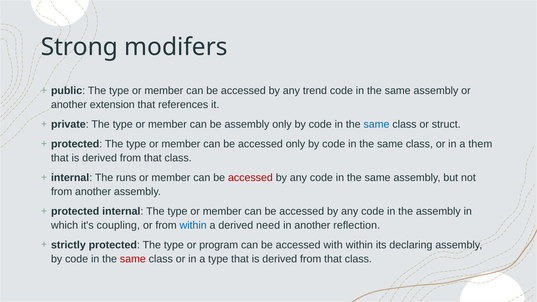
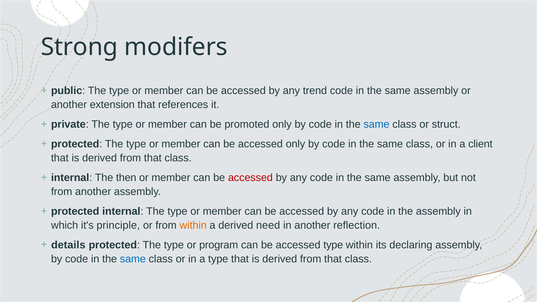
be assembly: assembly -> promoted (247, 124)
them: them -> client (480, 144)
runs: runs -> then (126, 178)
coupling: coupling -> principle (118, 225)
within colour: blue -> orange (193, 225)
strictly: strictly -> details (68, 245)
accessed with: with -> type (333, 245)
same colour: red -> blue (133, 259)
